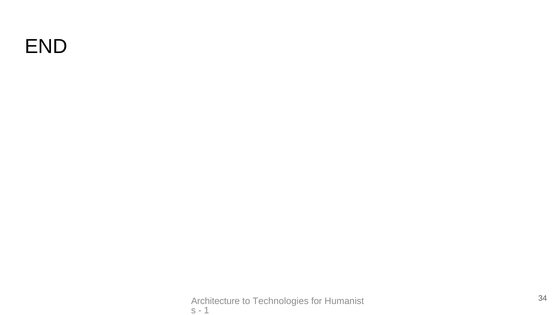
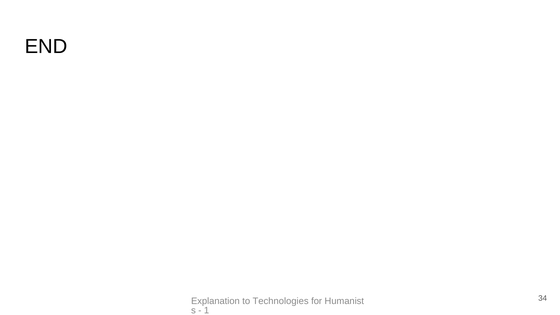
Architecture: Architecture -> Explanation (215, 301)
